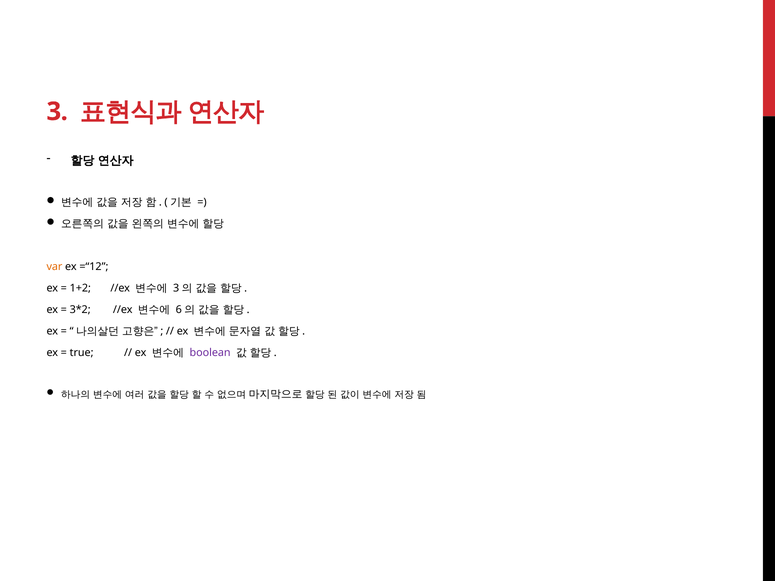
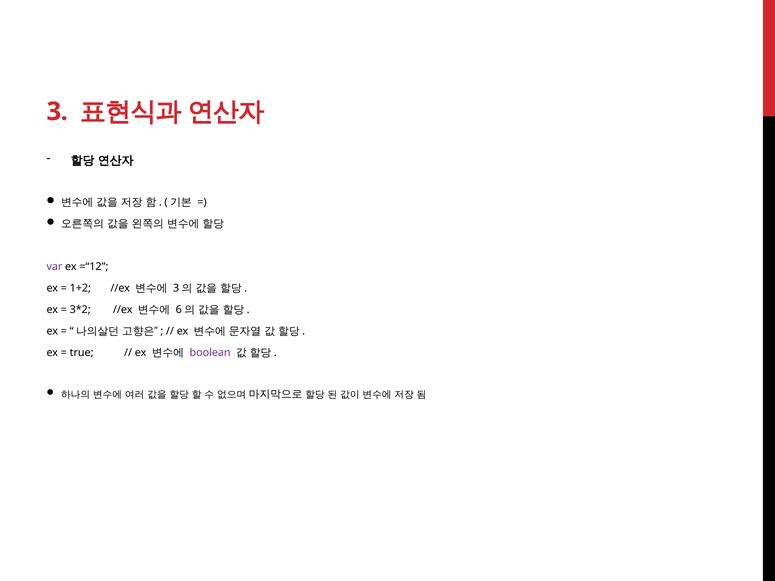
var colour: orange -> purple (54, 267)
